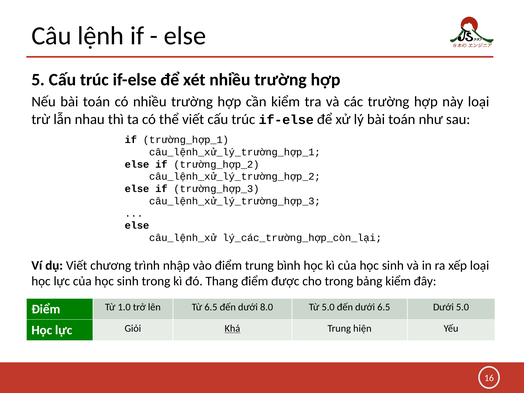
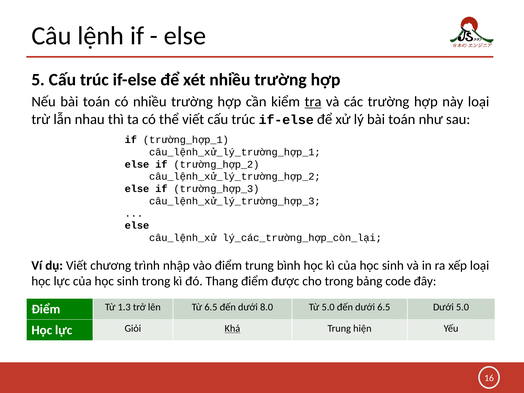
tra underline: none -> present (313, 102)
bảng kiểm: kiểm -> code (398, 281)
1.0: 1.0 -> 1.3 (124, 307)
